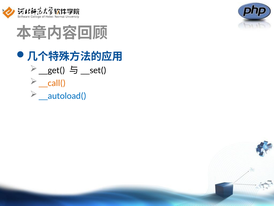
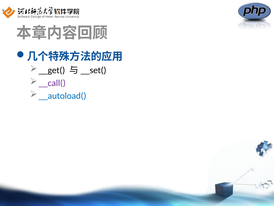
__call( colour: orange -> purple (52, 83)
